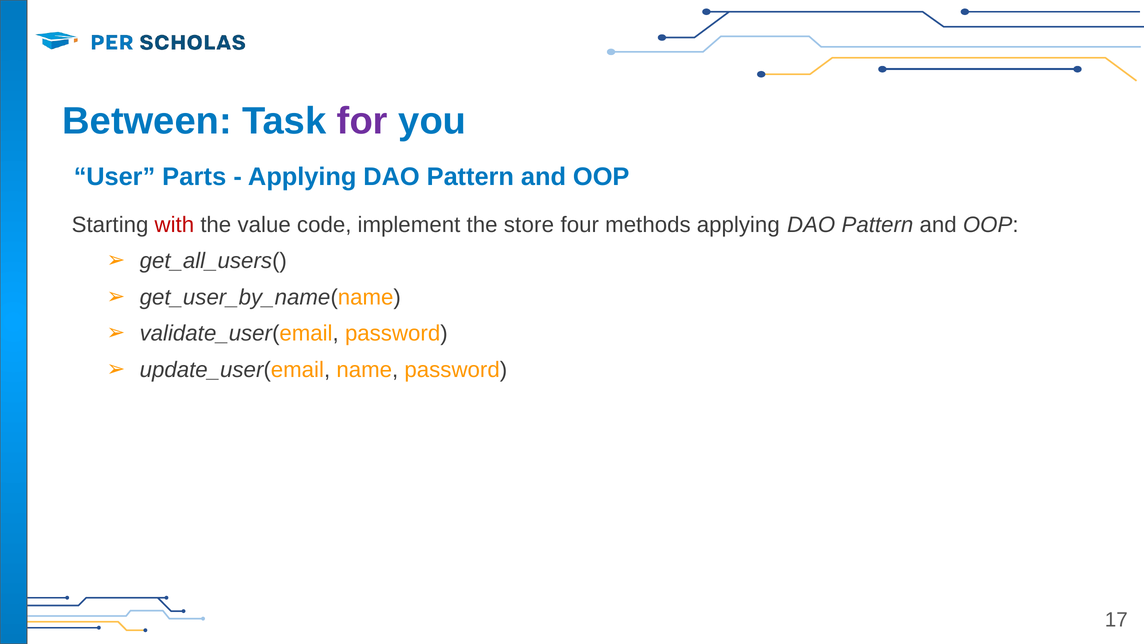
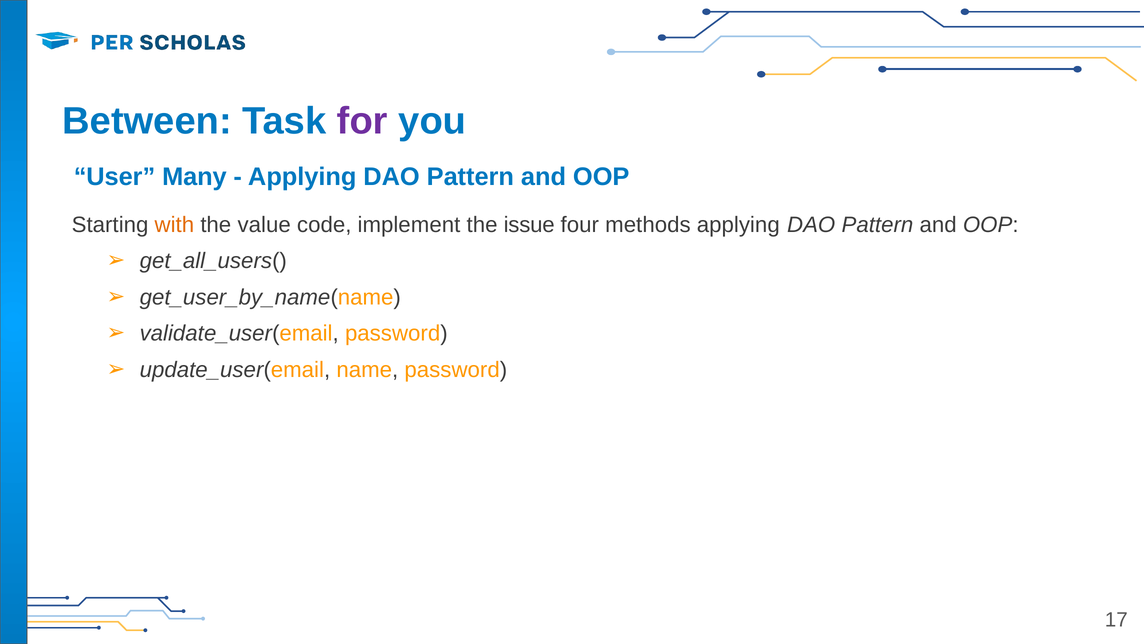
Parts: Parts -> Many (194, 177)
with colour: red -> orange (174, 225)
store: store -> issue (529, 225)
